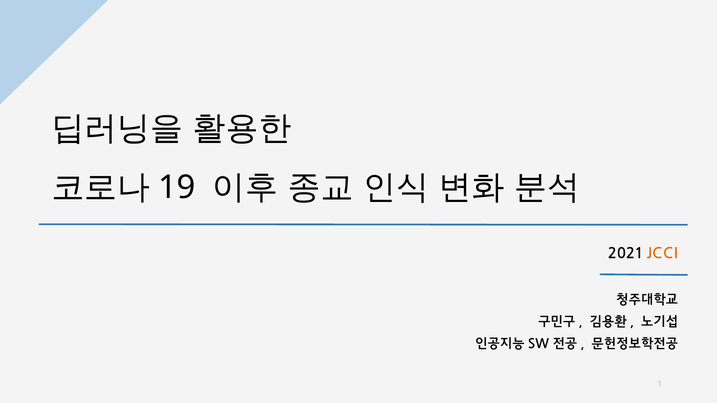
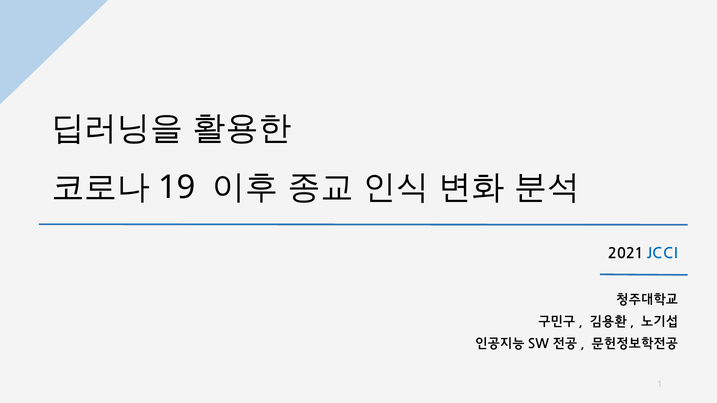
JCCI colour: orange -> blue (662, 253)
